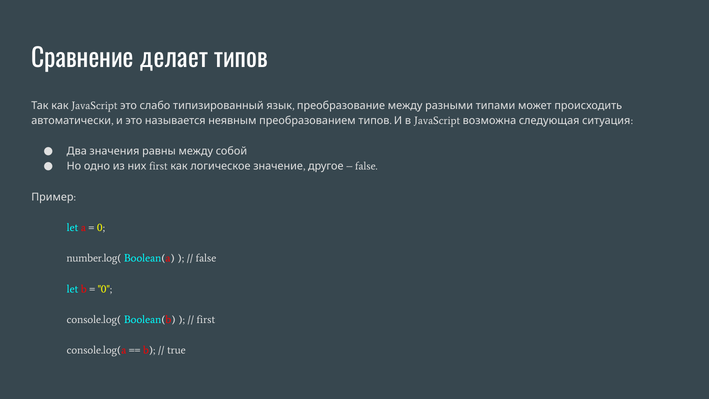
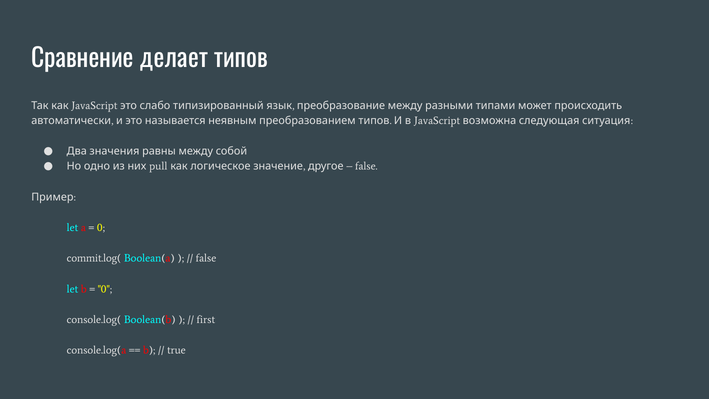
first: first -> pull (158, 166)
number.log(: number.log( -> commit.log( (94, 258)
